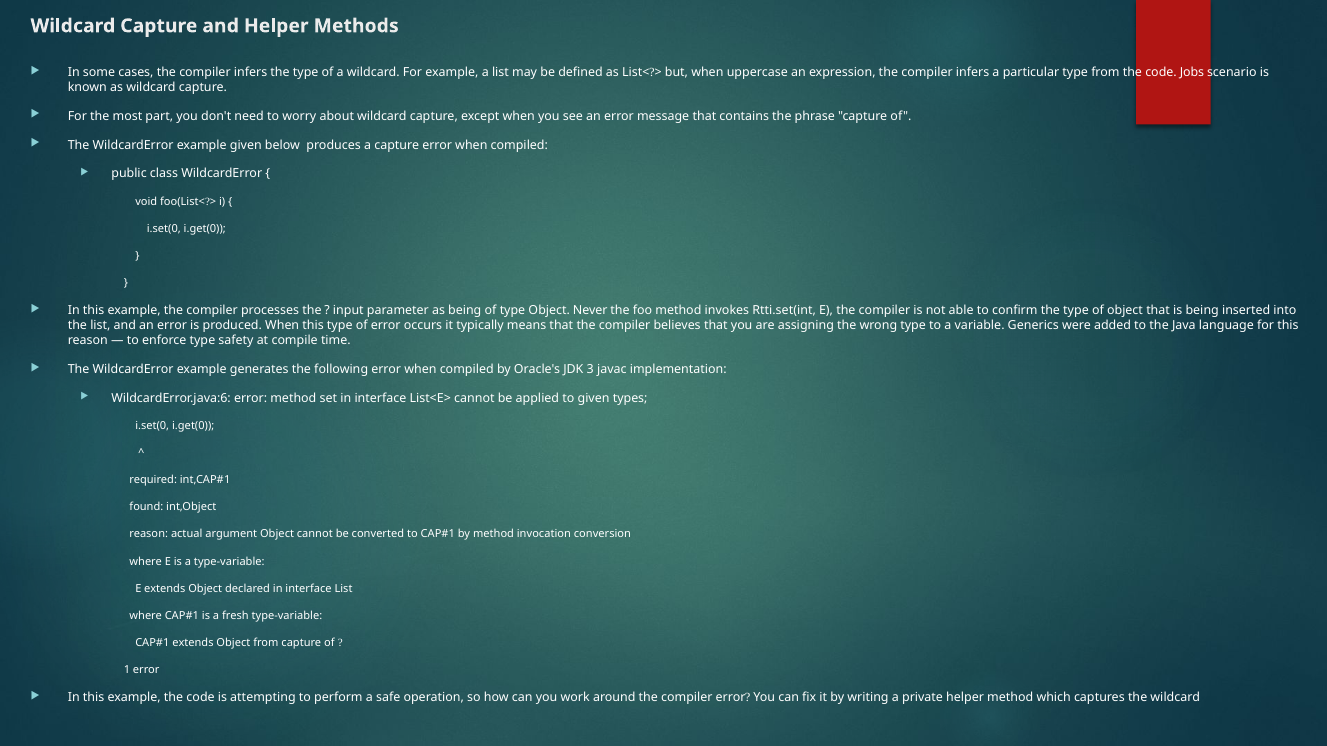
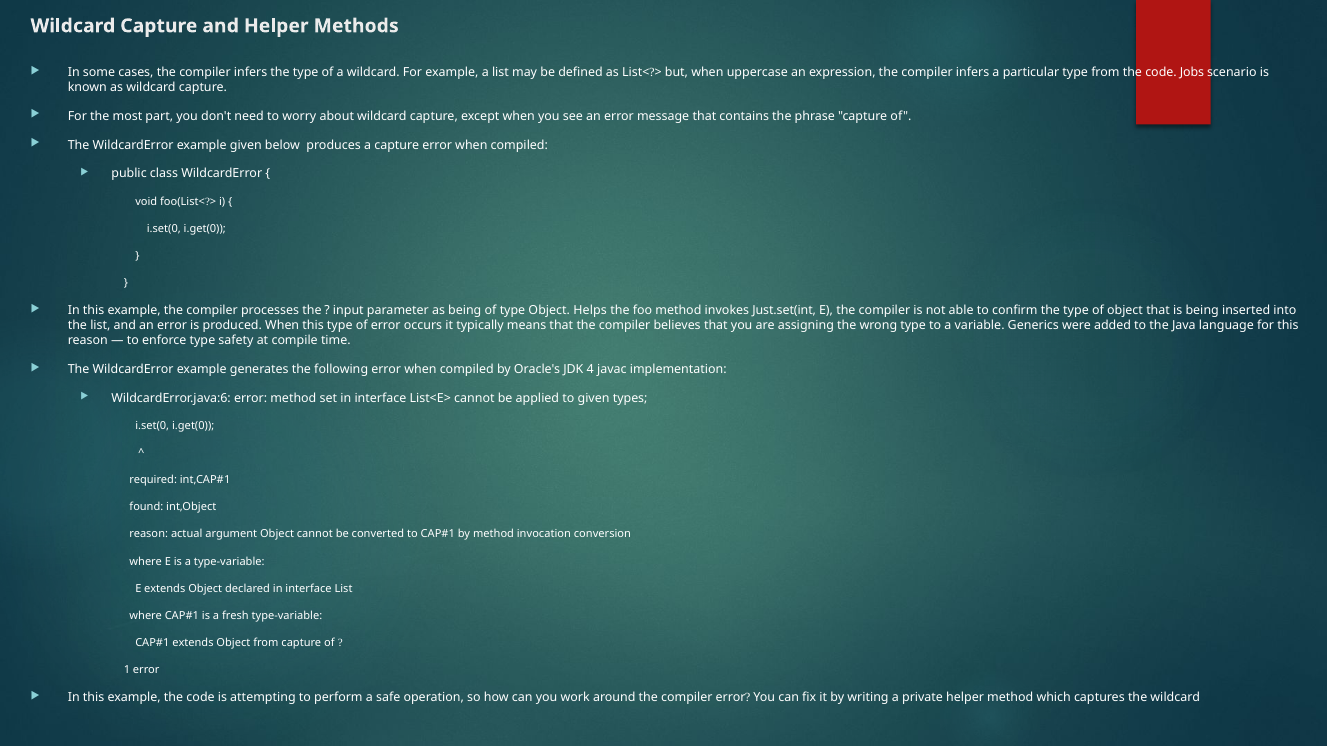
Never: Never -> Helps (590, 311)
Rtti.set(int: Rtti.set(int -> Just.set(int (784, 311)
3: 3 -> 4 (590, 370)
